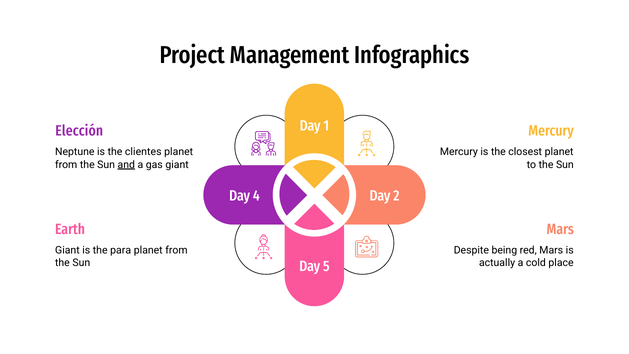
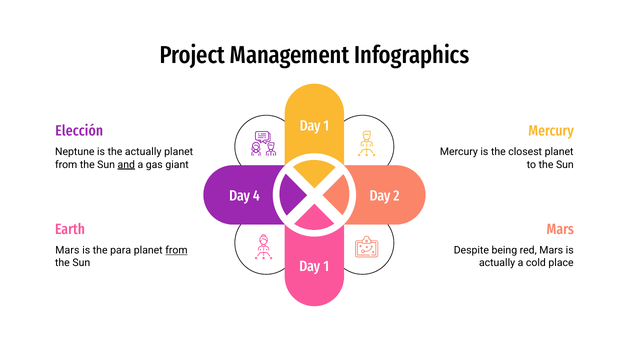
the clientes: clientes -> actually (143, 152)
Giant: Giant -> Mars (67, 250)
from underline: none -> present (176, 250)
5: 5 -> 1 (326, 266)
